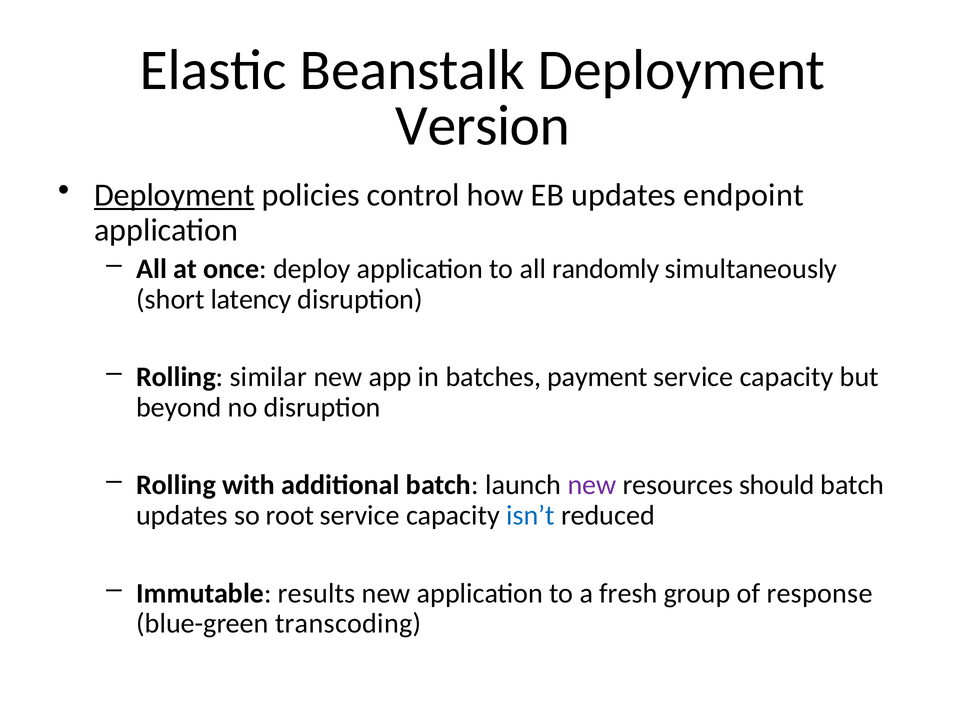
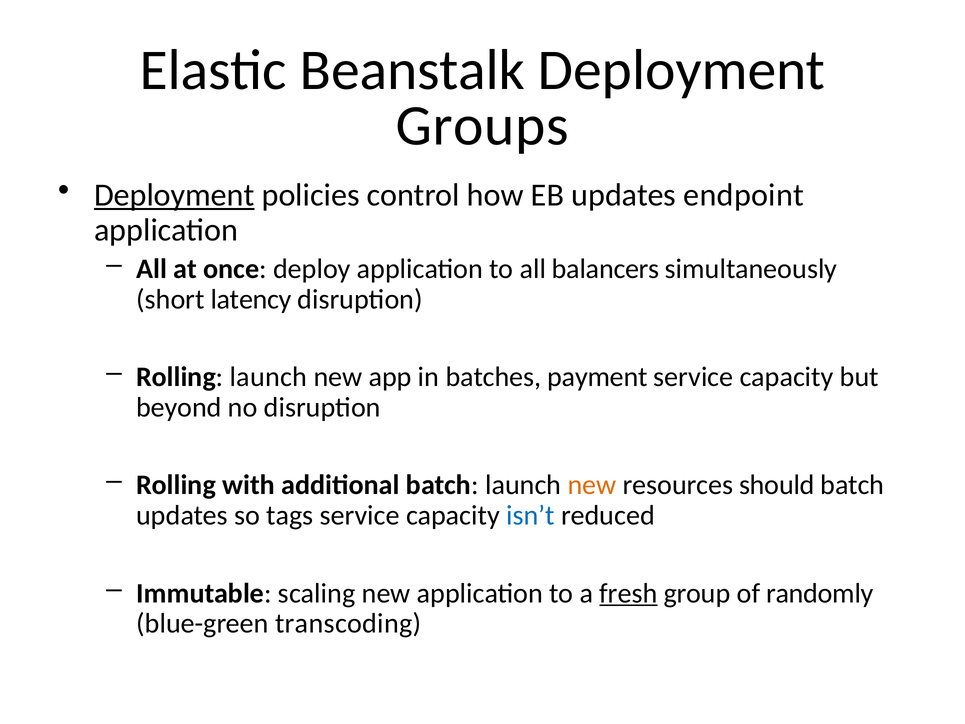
Version: Version -> Groups (482, 126)
randomly: randomly -> balancers (606, 269)
Rolling similar: similar -> launch (268, 377)
new colour: purple -> orange (592, 485)
root: root -> tags (290, 515)
results: results -> scaling (317, 593)
fresh underline: none -> present (628, 593)
response: response -> randomly (820, 593)
